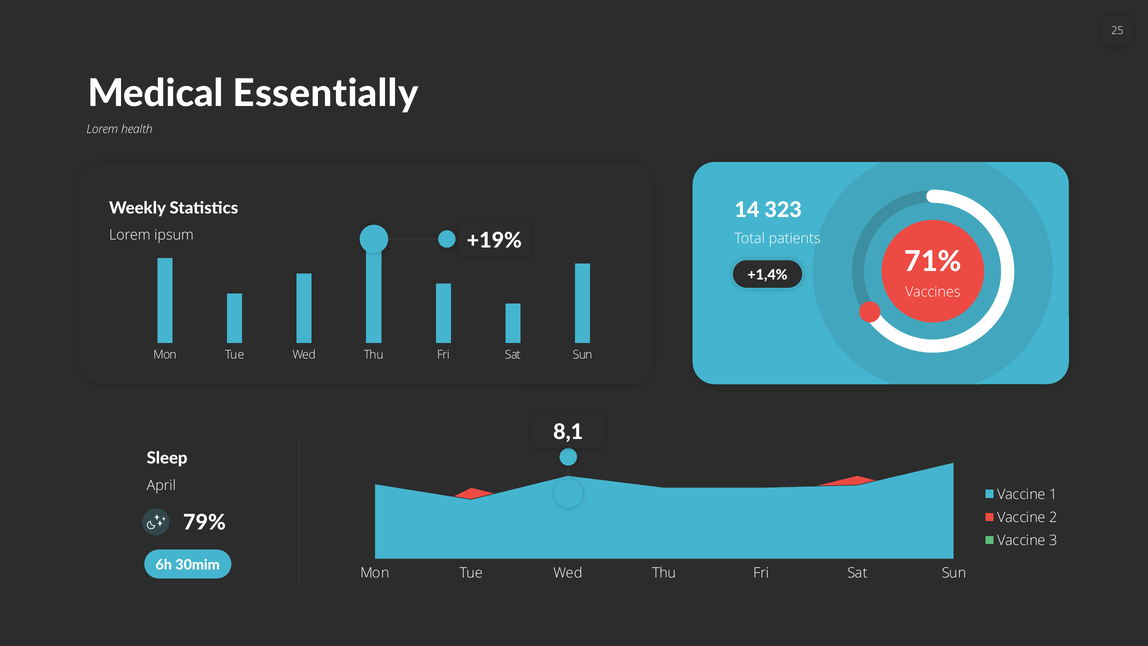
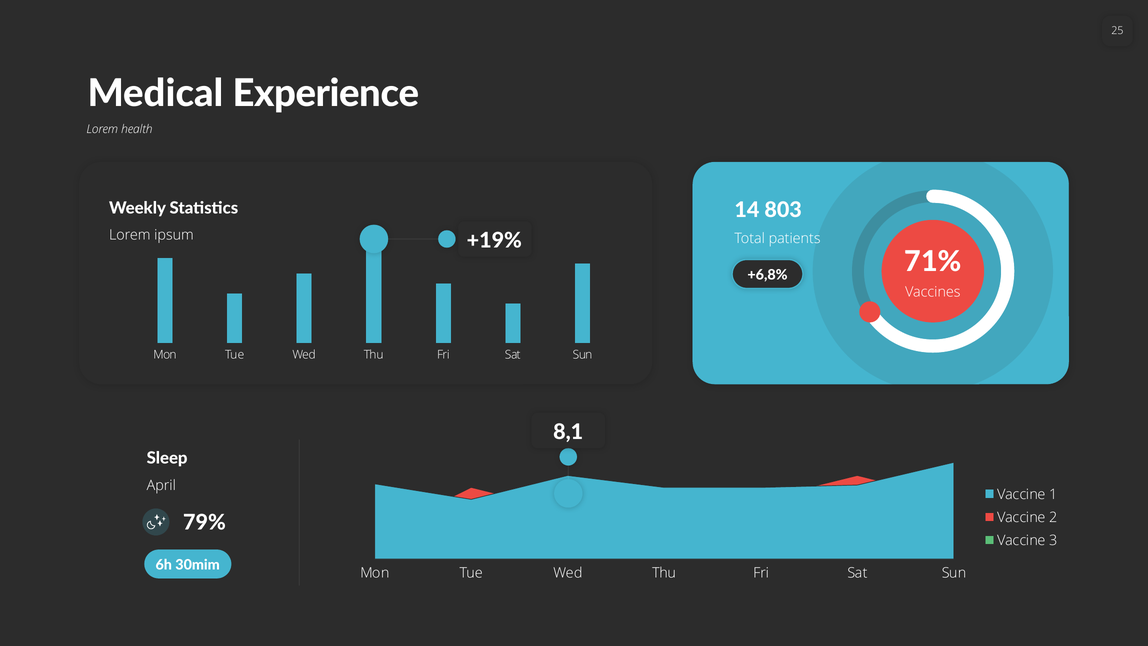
Essentially: Essentially -> Experience (326, 94)
323: 323 -> 803 (783, 210)
+1,4%: +1,4% -> +6,8% (767, 275)
